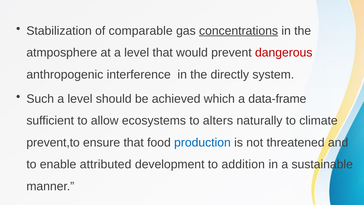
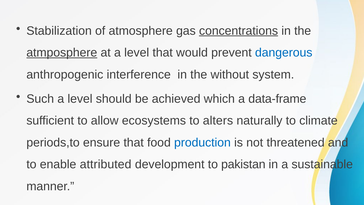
comparable: comparable -> atmosphere (141, 31)
atmposphere underline: none -> present (62, 53)
dangerous colour: red -> blue (284, 53)
directly: directly -> without (230, 74)
prevent,to: prevent,to -> periods,to (53, 142)
addition: addition -> pakistan (243, 164)
